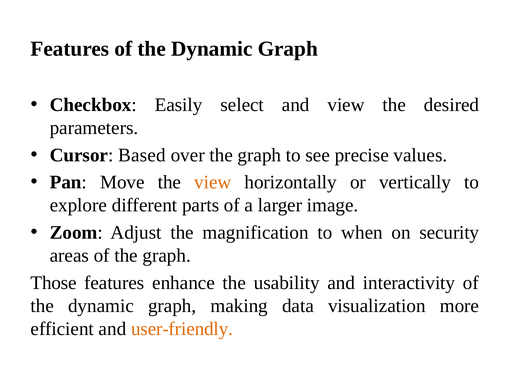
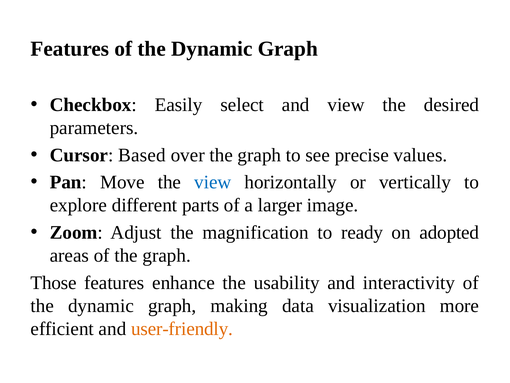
view colour: orange -> blue (213, 182)
when: when -> ready (362, 232)
security: security -> adopted (449, 232)
